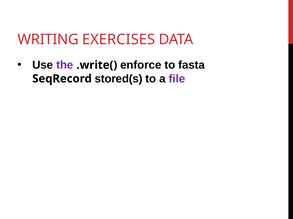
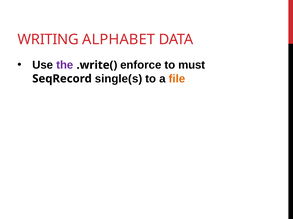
EXERCISES: EXERCISES -> ALPHABET (119, 40)
fasta: fasta -> must (192, 65)
stored(s: stored(s -> single(s (119, 79)
file colour: purple -> orange (177, 79)
